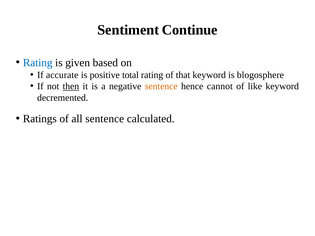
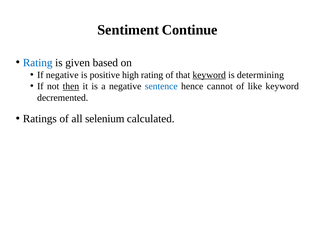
If accurate: accurate -> negative (62, 75)
total: total -> high (130, 75)
keyword underline: none -> present (209, 75)
blogosphere: blogosphere -> determining (260, 75)
sentence colour: orange -> blue (161, 86)
all sentence: sentence -> selenium (105, 119)
